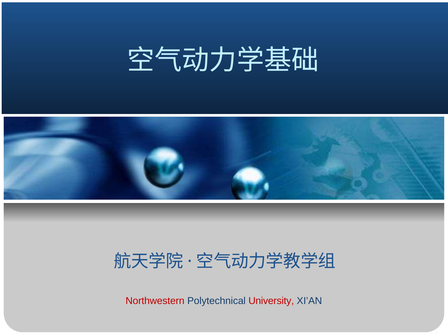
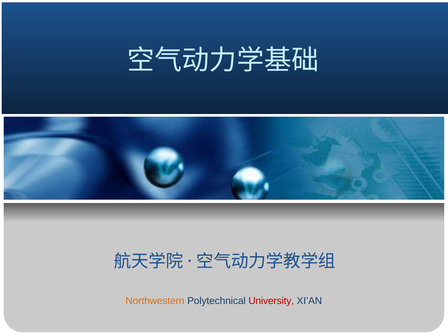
Northwestern colour: red -> orange (155, 301)
